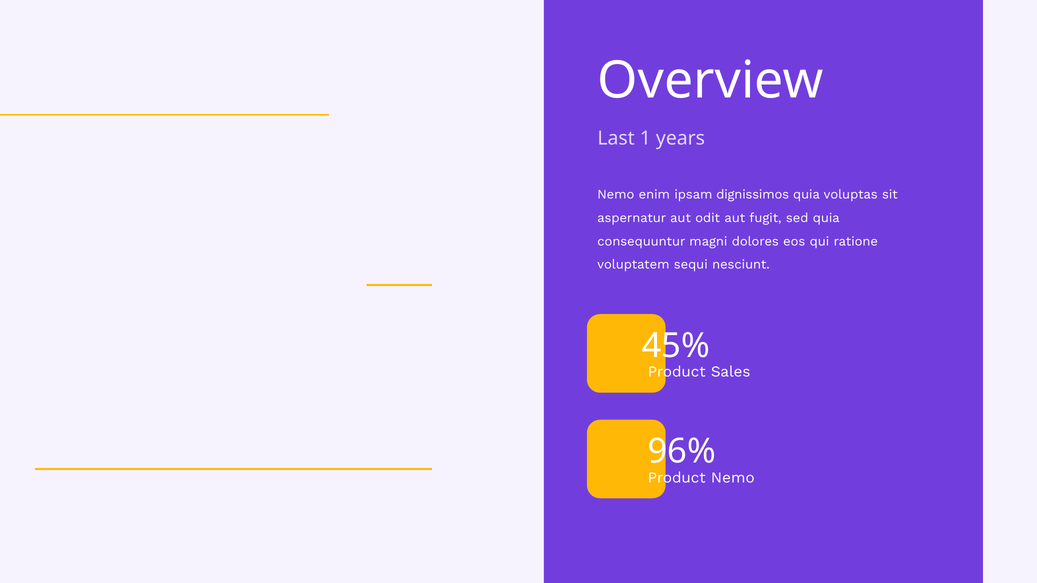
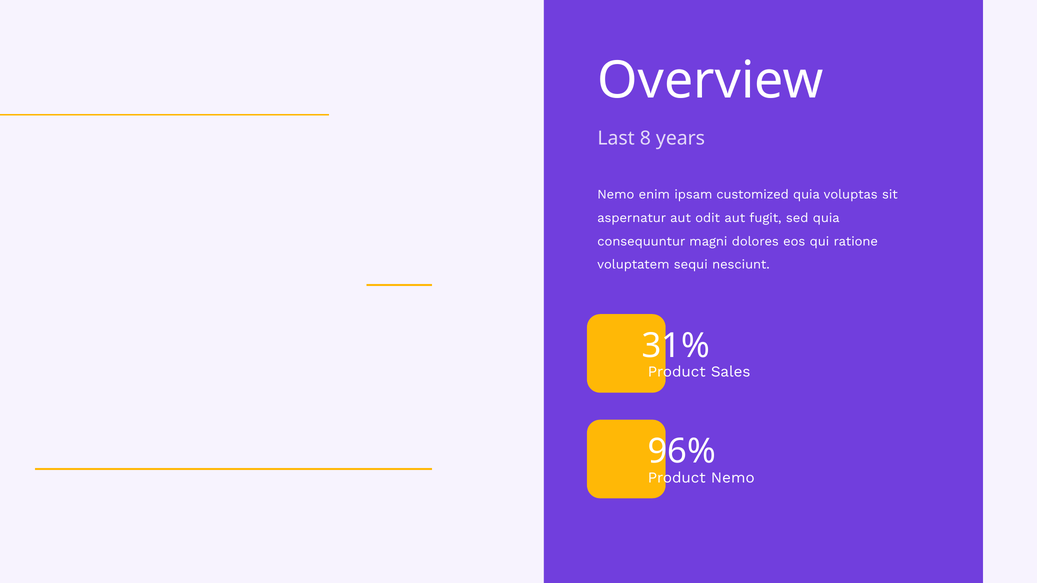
1: 1 -> 8 (645, 138)
dignissimos: dignissimos -> customized (753, 195)
45%: 45% -> 31% (676, 346)
